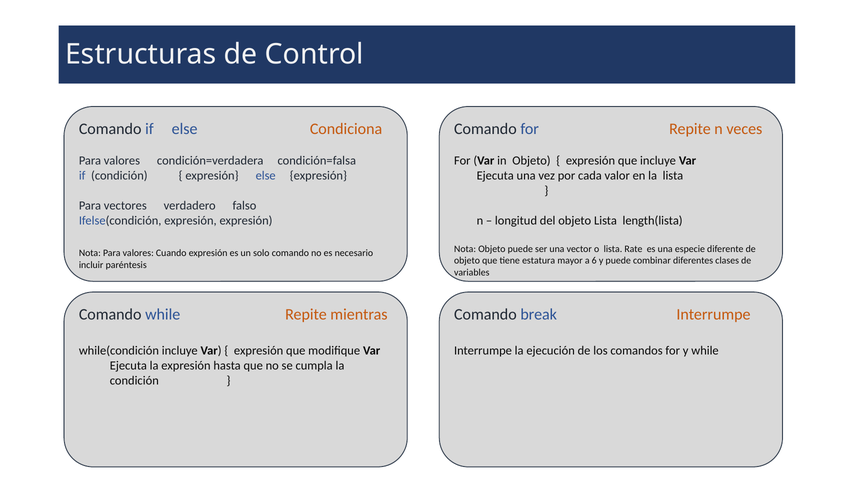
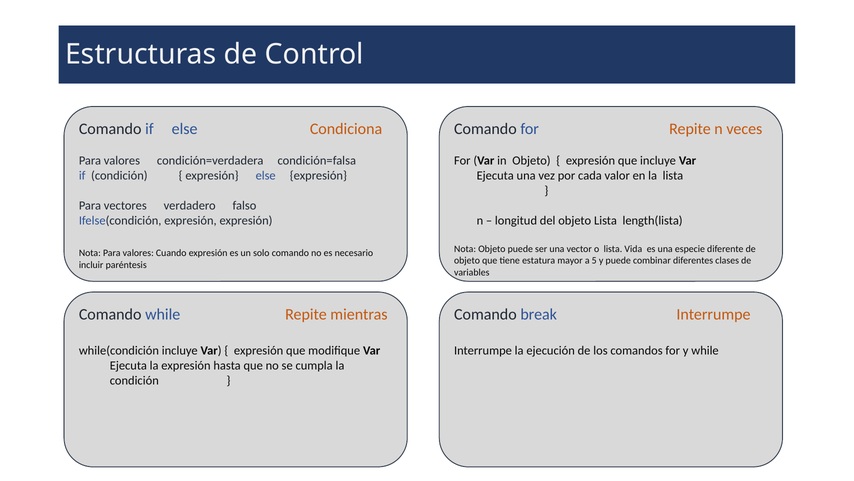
Rate: Rate -> Vida (633, 248)
6: 6 -> 5 (594, 260)
